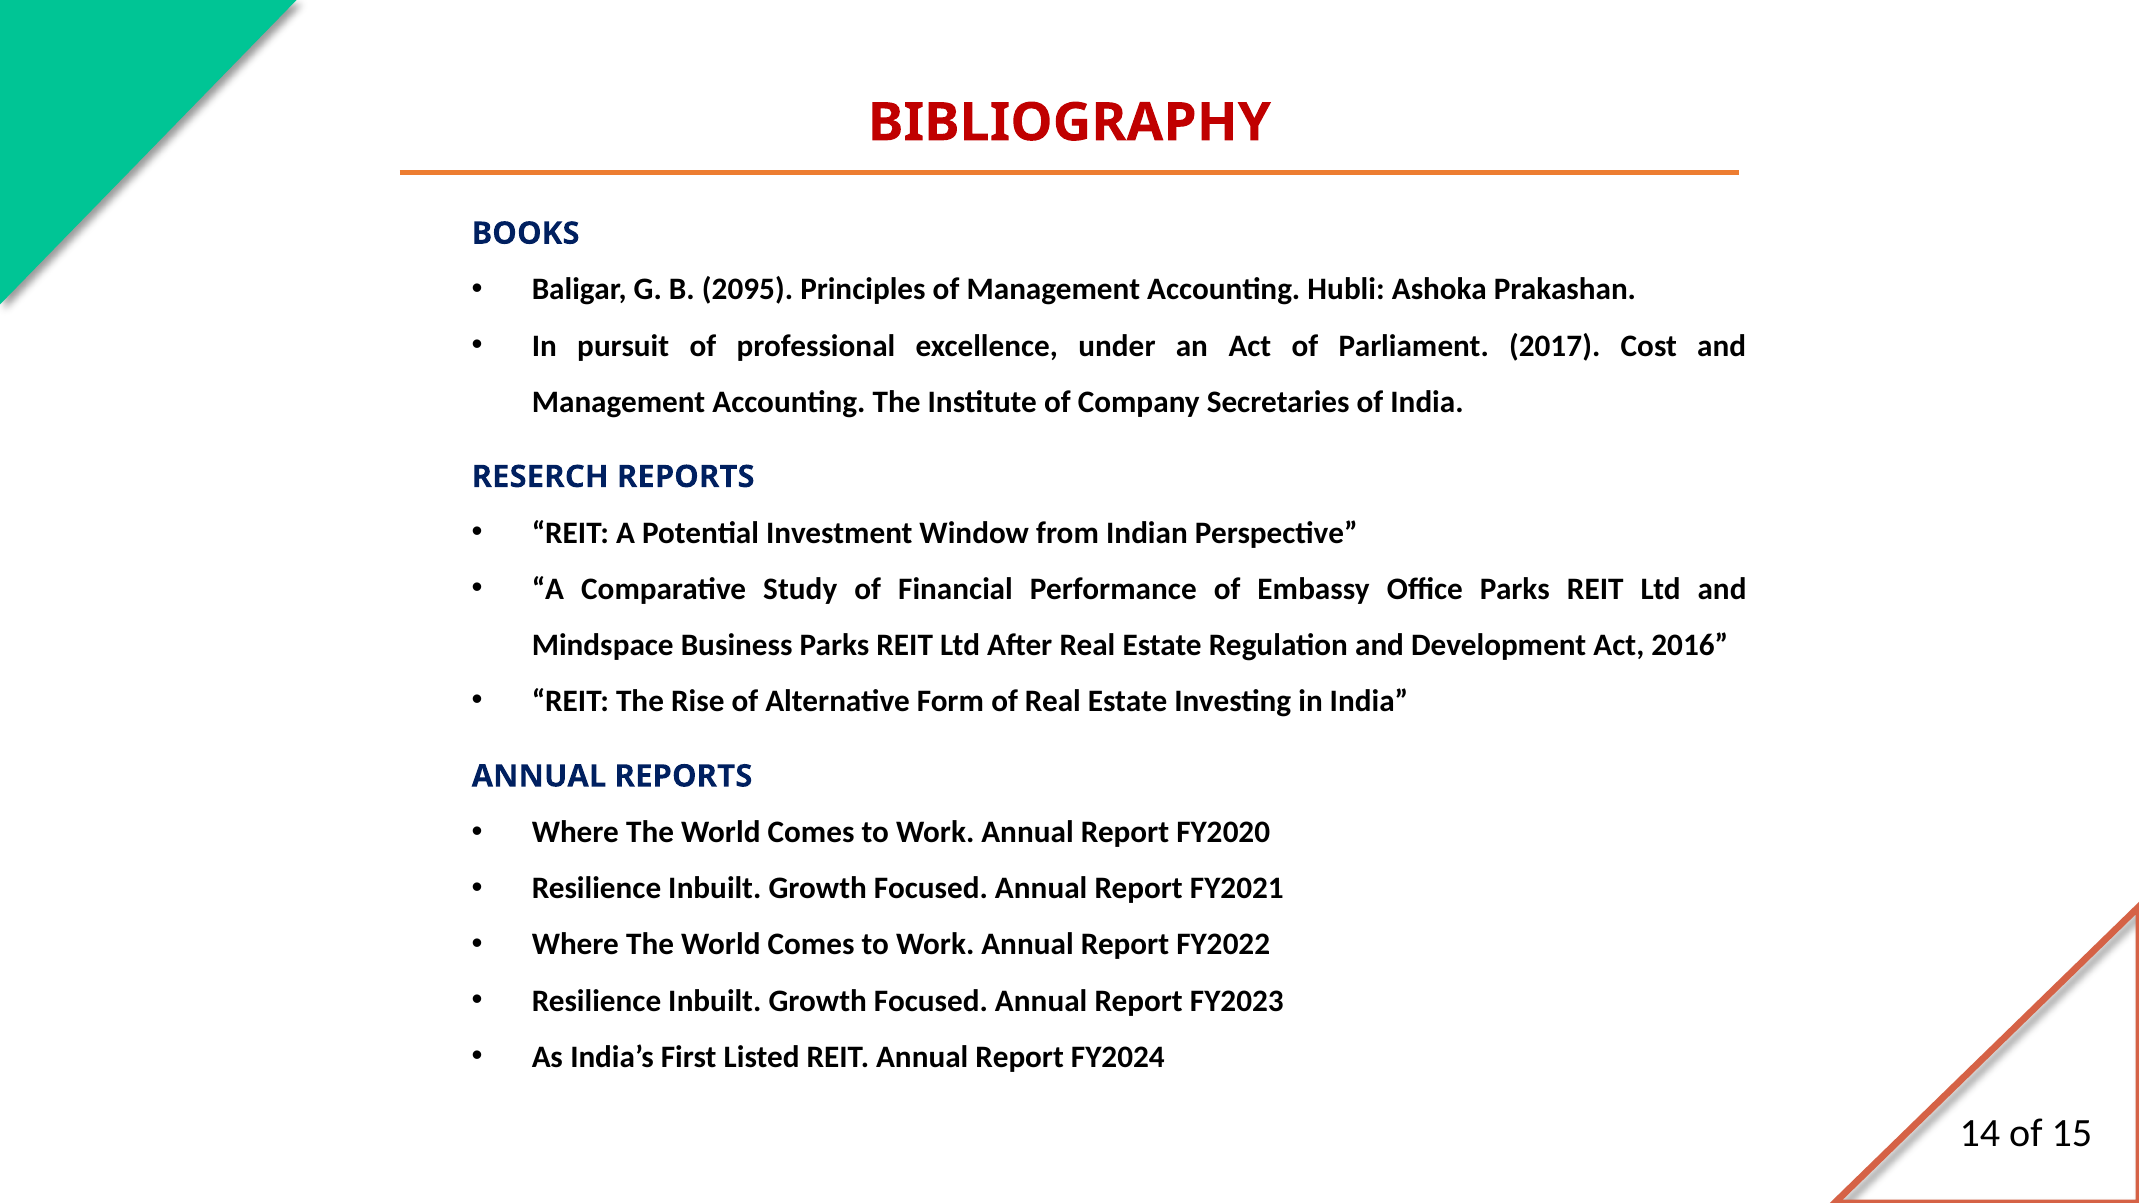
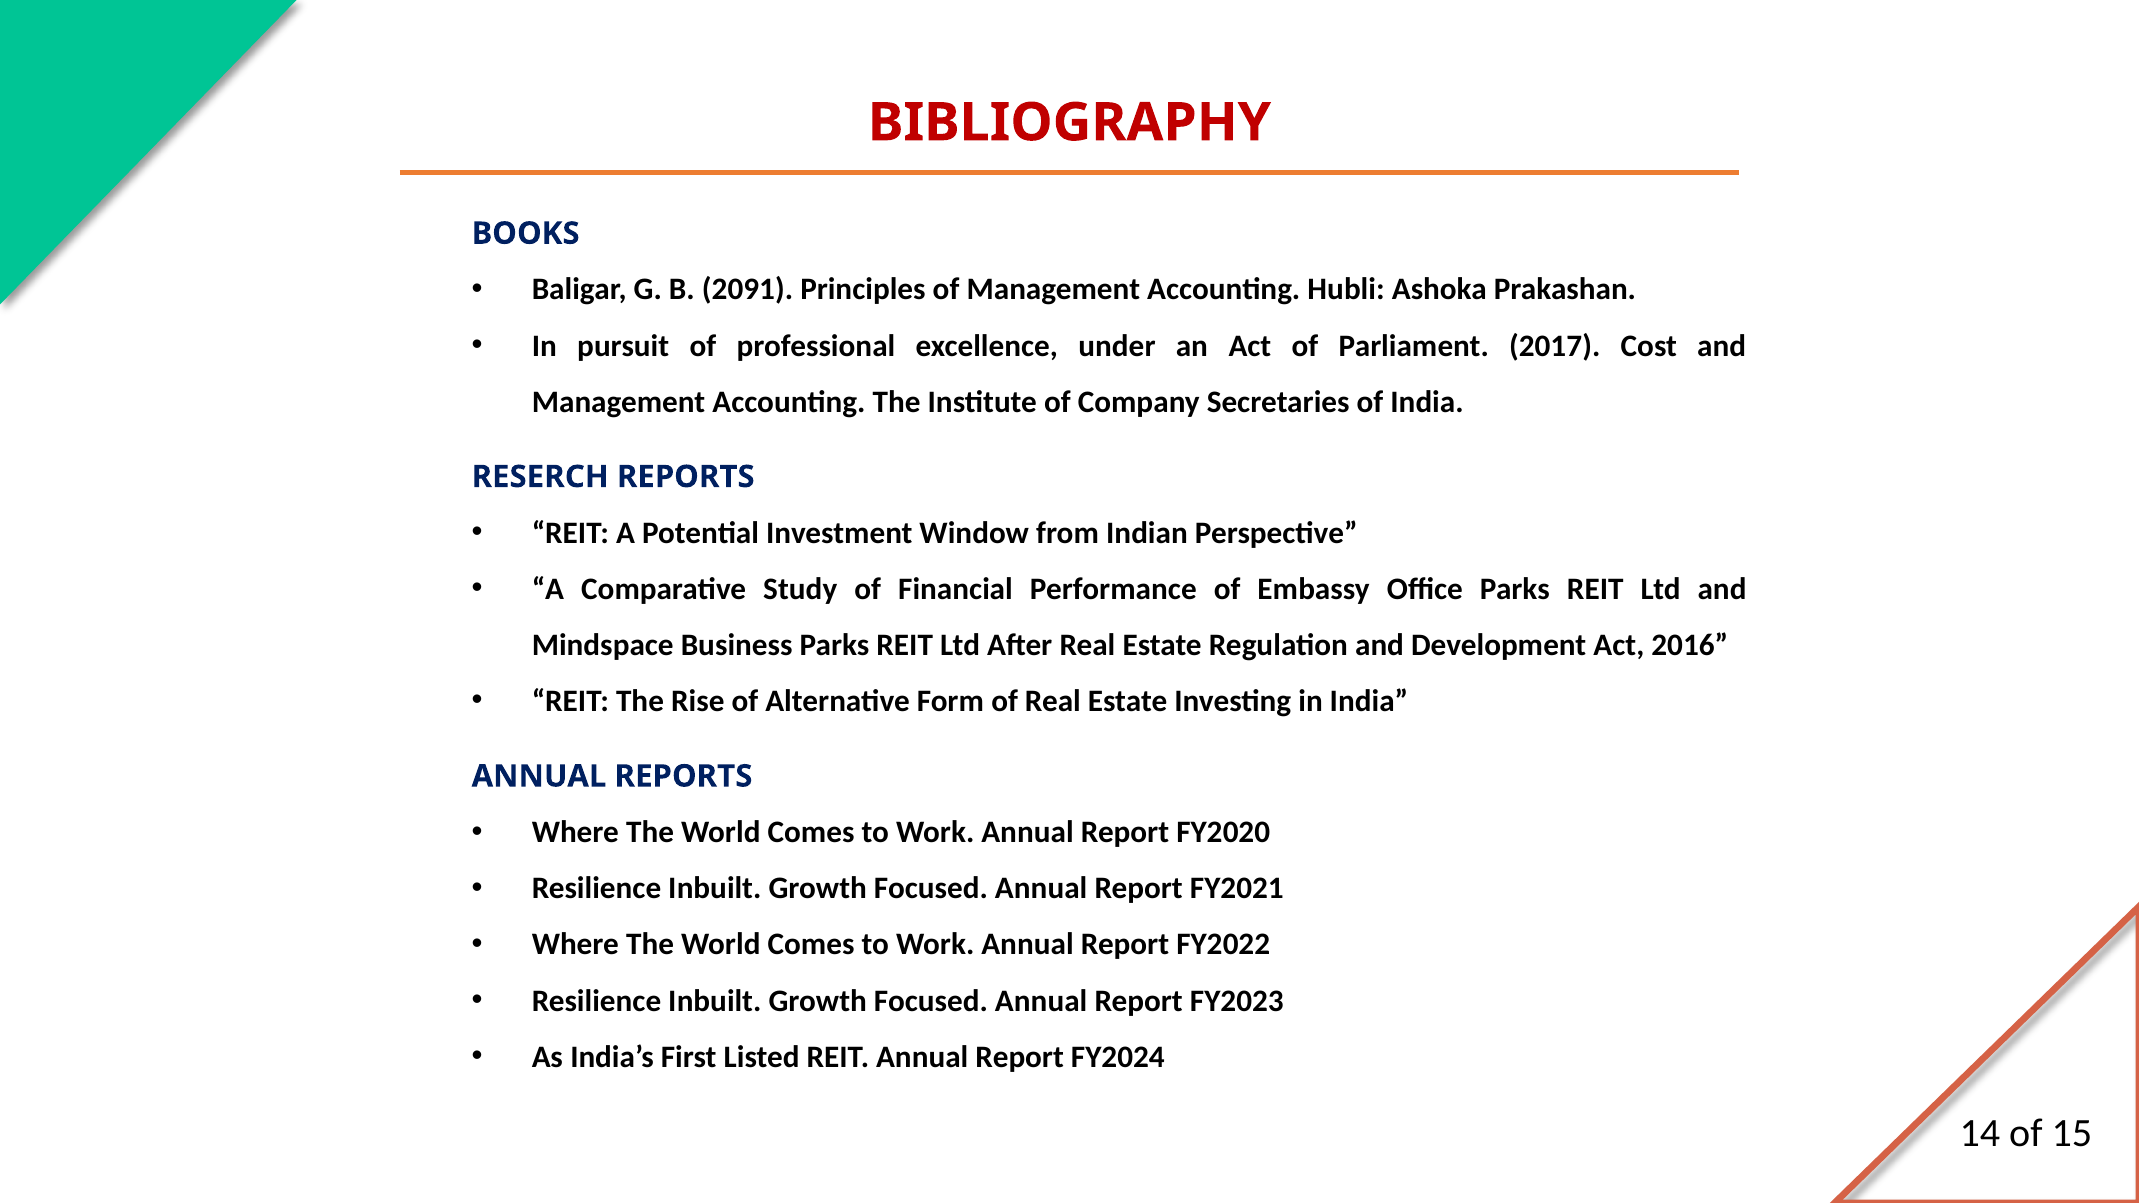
2095: 2095 -> 2091 (748, 290)
